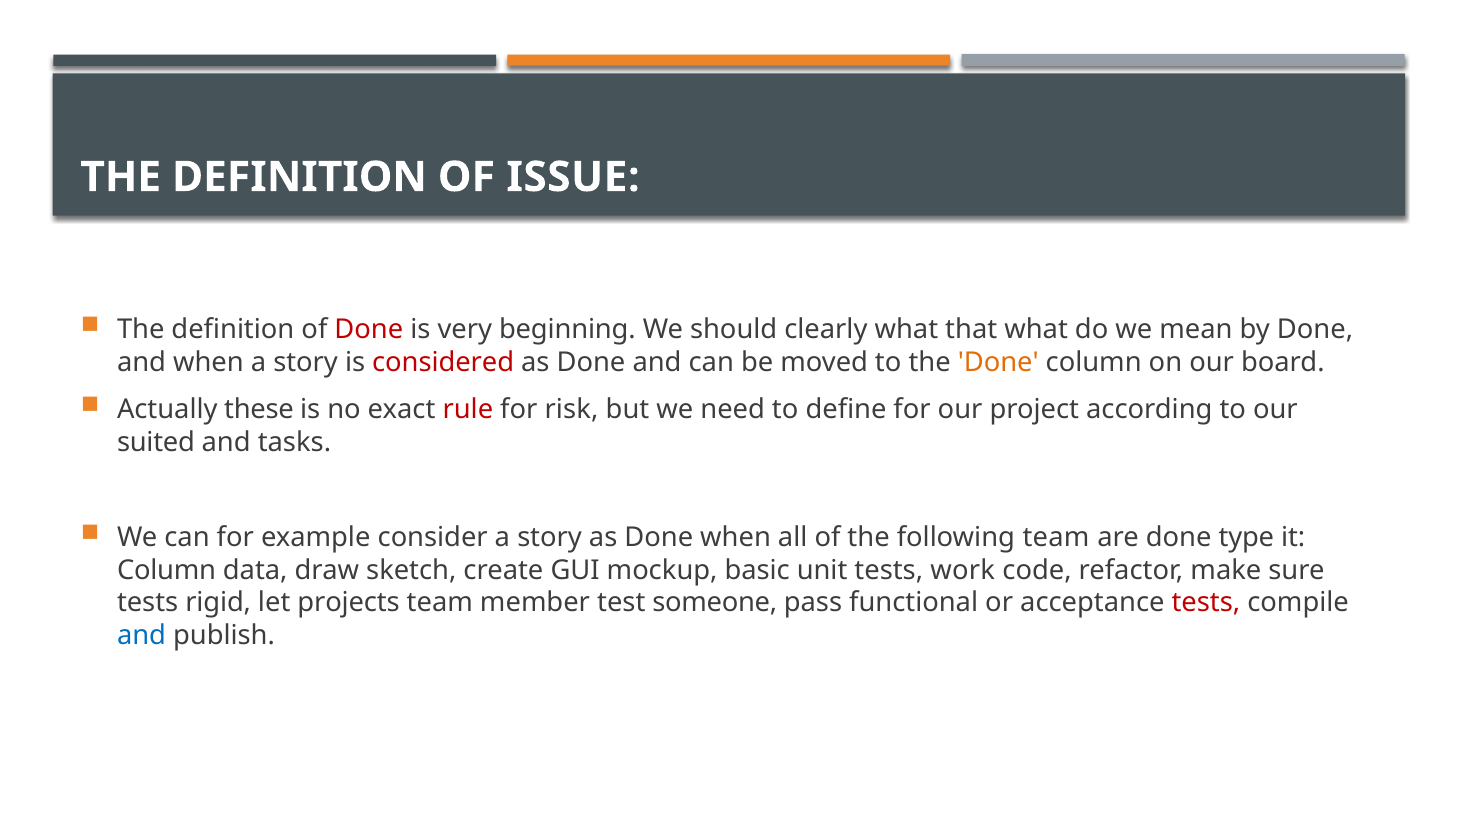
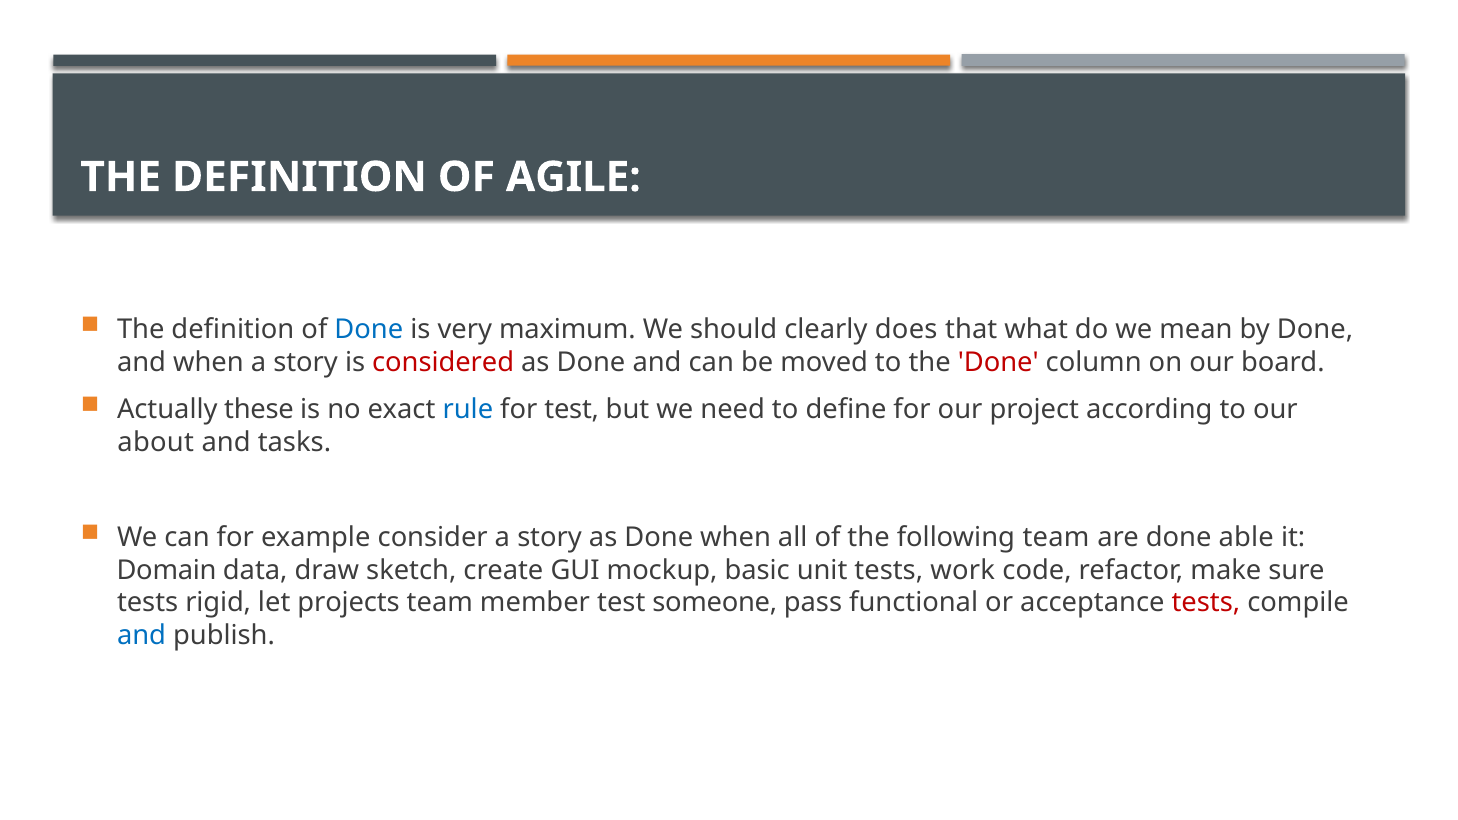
ISSUE: ISSUE -> AGILE (573, 177)
Done colour: red -> blue (369, 329)
beginning: beginning -> maximum (567, 329)
clearly what: what -> does (906, 329)
Done colour: orange -> red (998, 362)
rule colour: red -> blue (468, 410)
for risk: risk -> test (572, 410)
suited: suited -> about (156, 442)
type: type -> able (1246, 537)
Column: Column -> Domain (167, 570)
